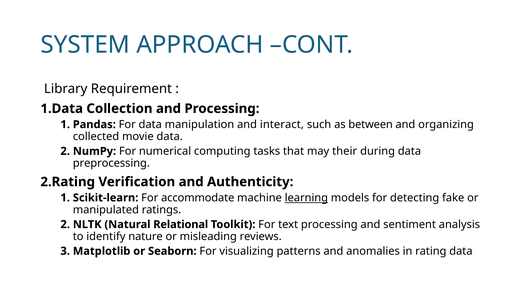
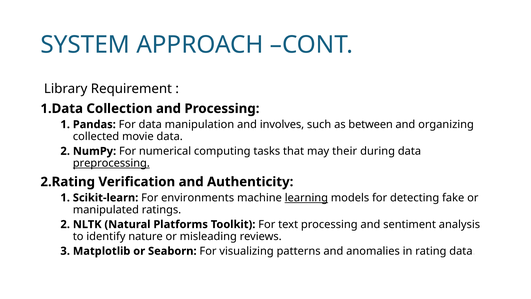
interact: interact -> involves (282, 124)
preprocessing underline: none -> present (111, 163)
accommodate: accommodate -> environments (198, 198)
Relational: Relational -> Platforms (181, 224)
